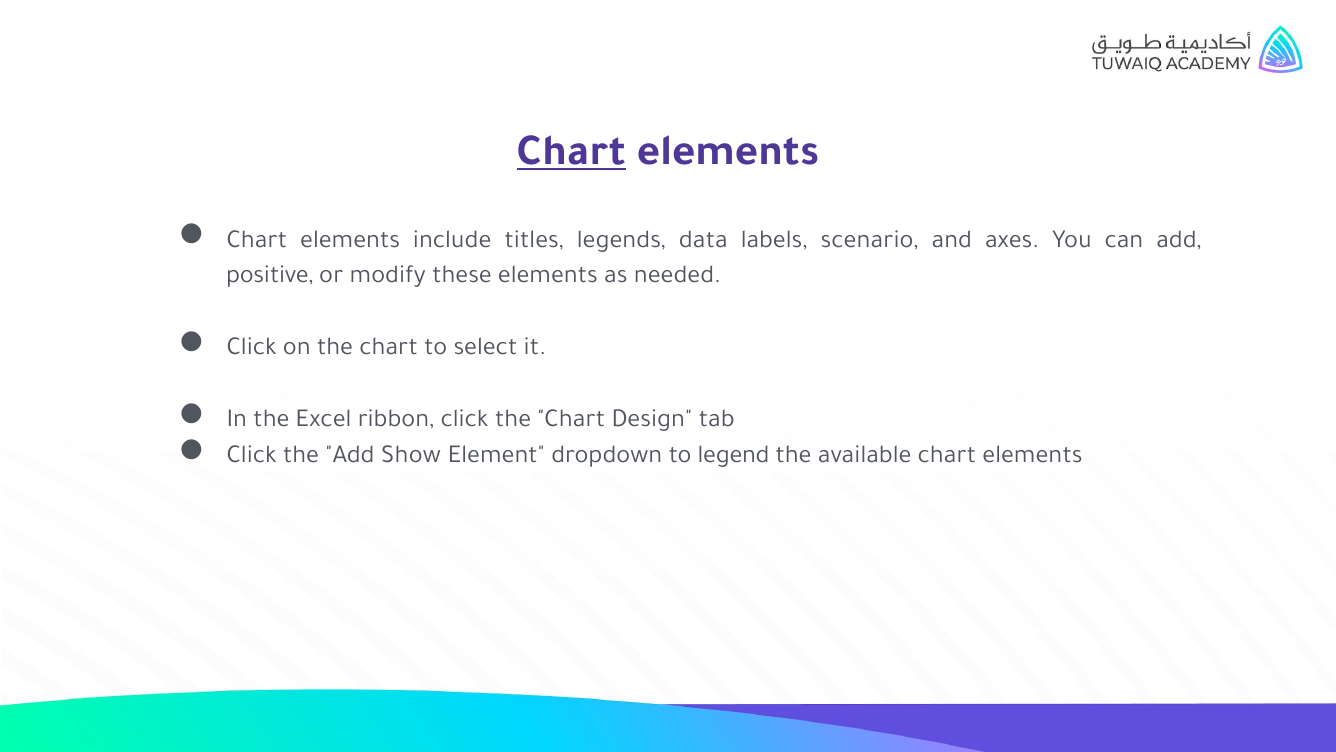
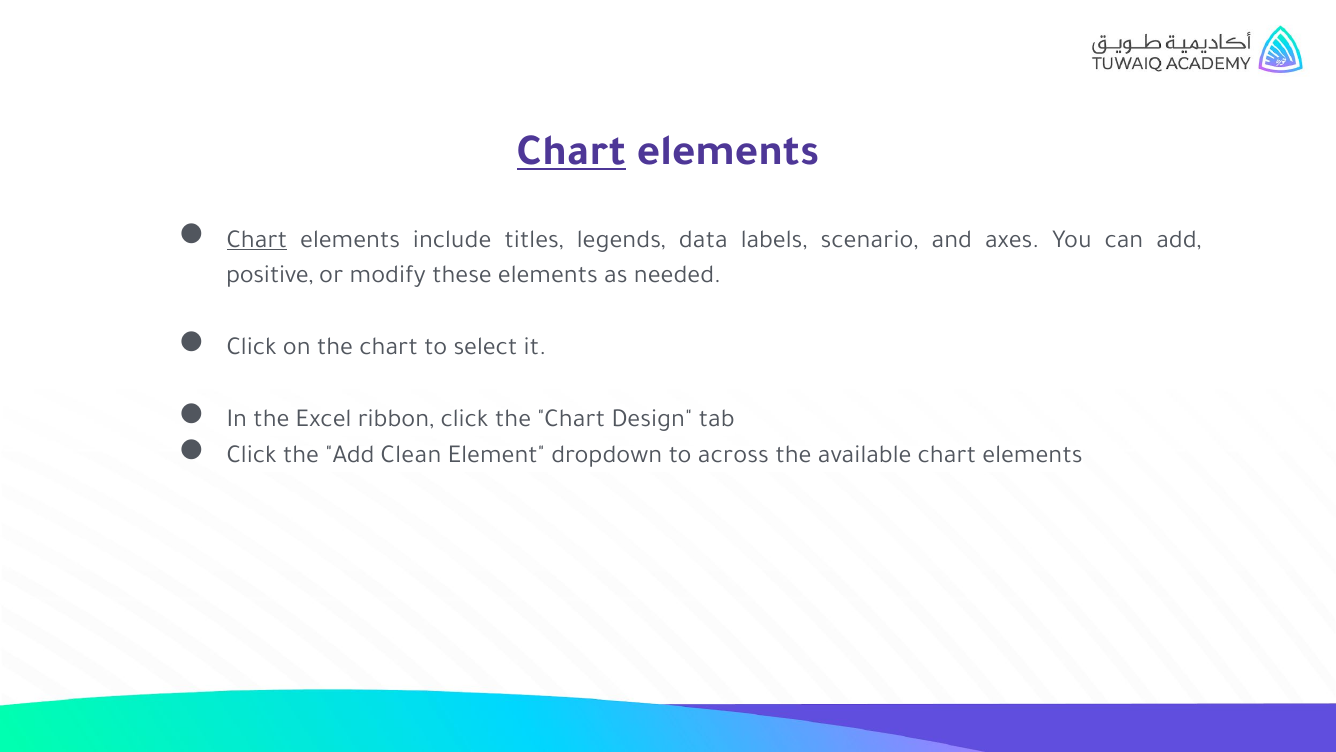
Chart underline: none -> present (257, 238)
Show: Show -> Clean (411, 454)
legend: legend -> across (733, 454)
